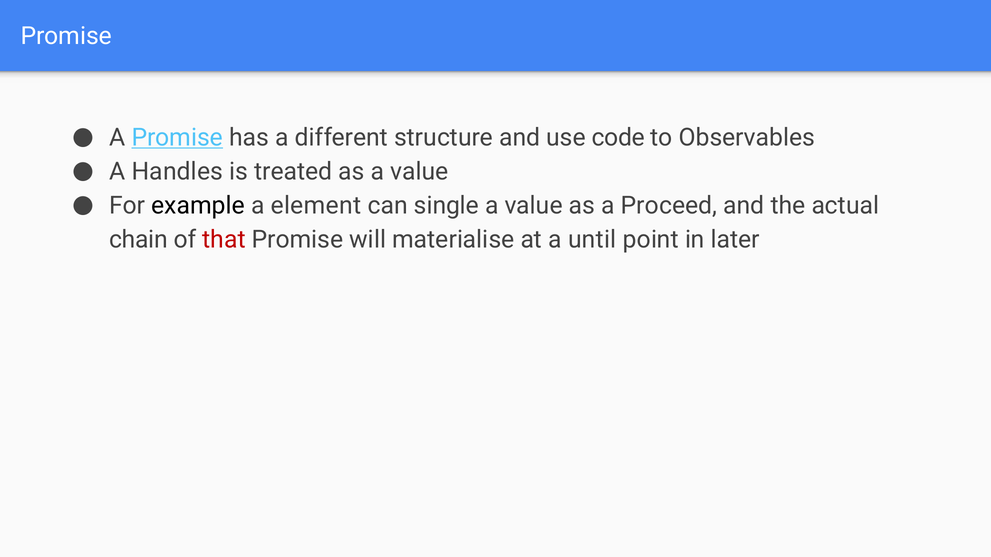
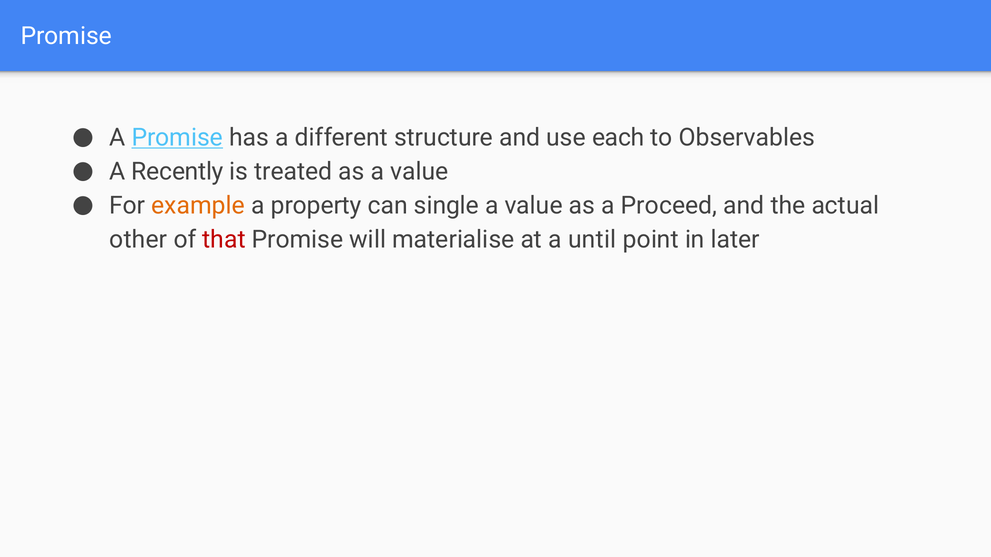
code: code -> each (618, 137)
Handles: Handles -> Recently (178, 172)
example colour: black -> orange (198, 206)
element: element -> property (316, 206)
chain: chain -> other (138, 240)
